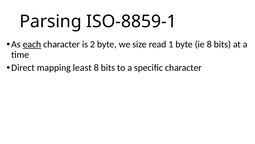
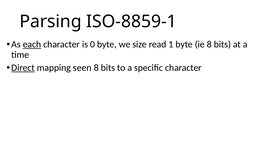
2: 2 -> 0 (93, 44)
Direct underline: none -> present (23, 68)
least: least -> seen (82, 68)
